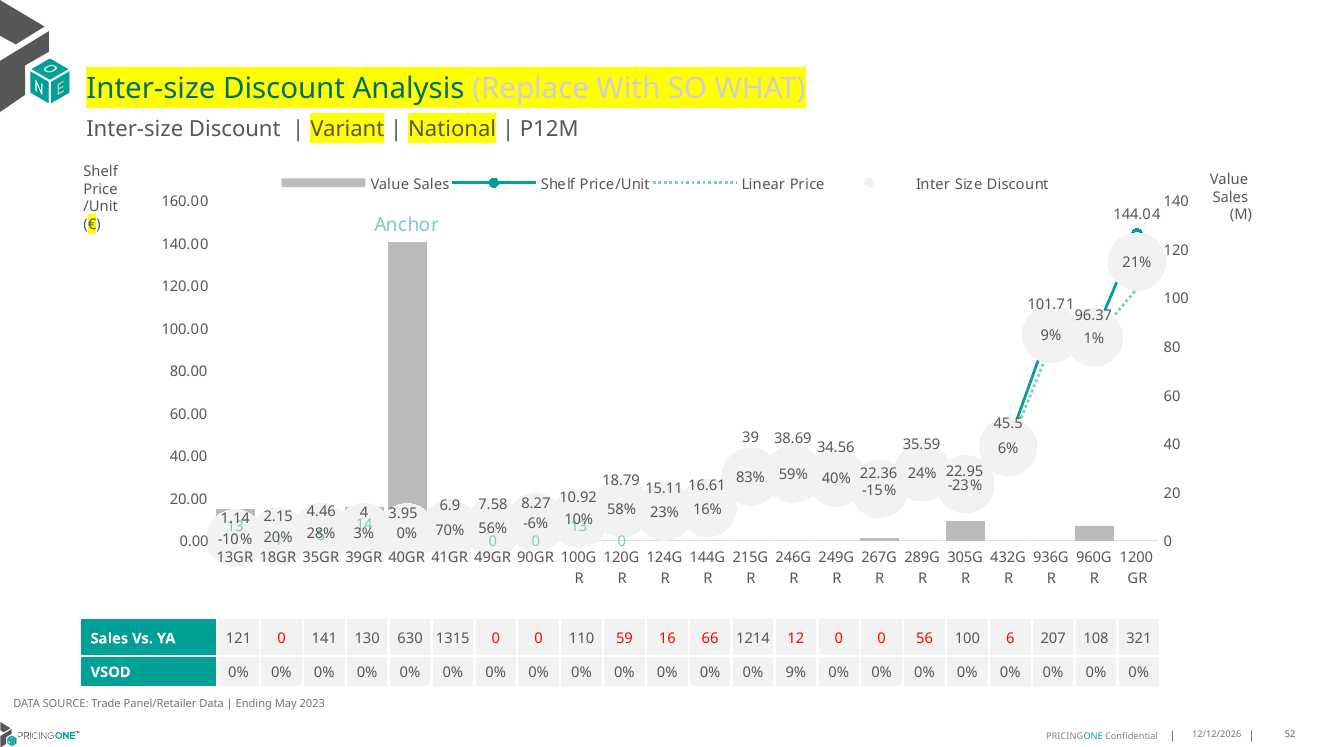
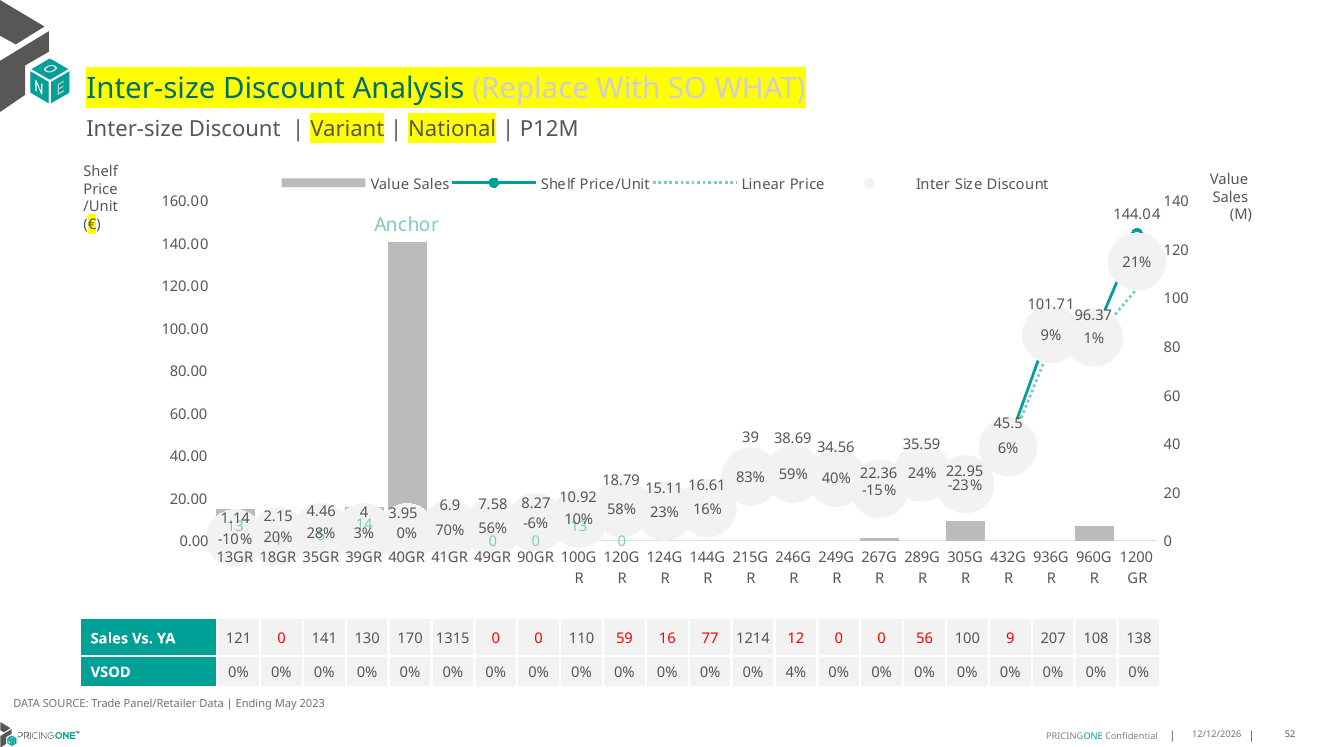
630: 630 -> 170 (410, 639)
66: 66 -> 77 (710, 639)
6: 6 -> 9 (1010, 639)
321: 321 -> 138 (1139, 639)
0% 9%: 9% -> 4% (796, 673)
